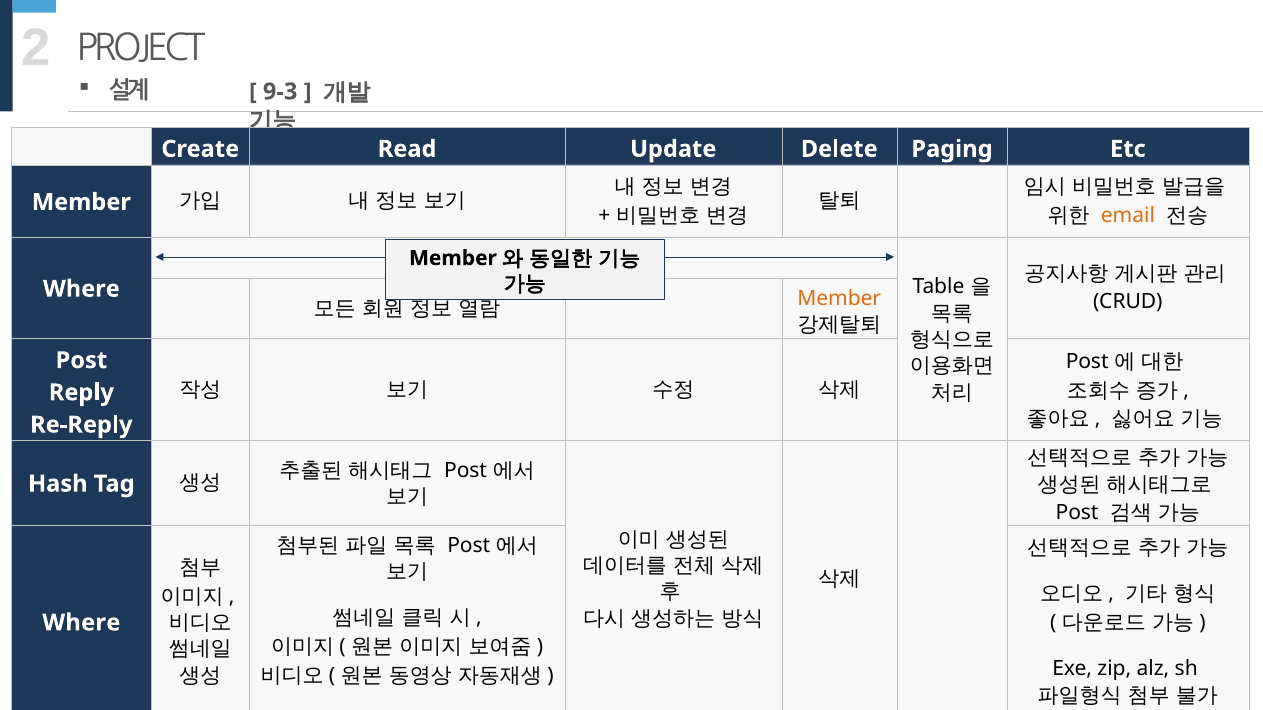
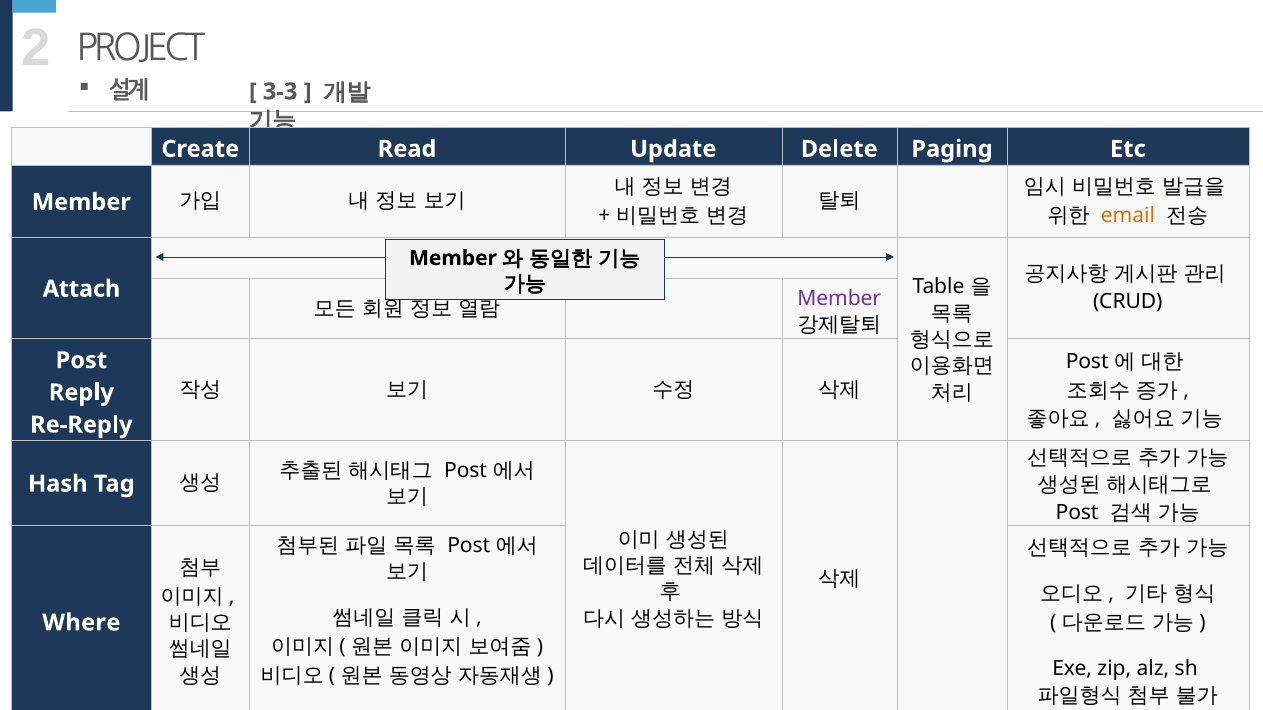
9-3: 9-3 -> 3-3 (280, 92)
Where: Where -> Attach (81, 289)
Member colour: orange -> purple (839, 299)
